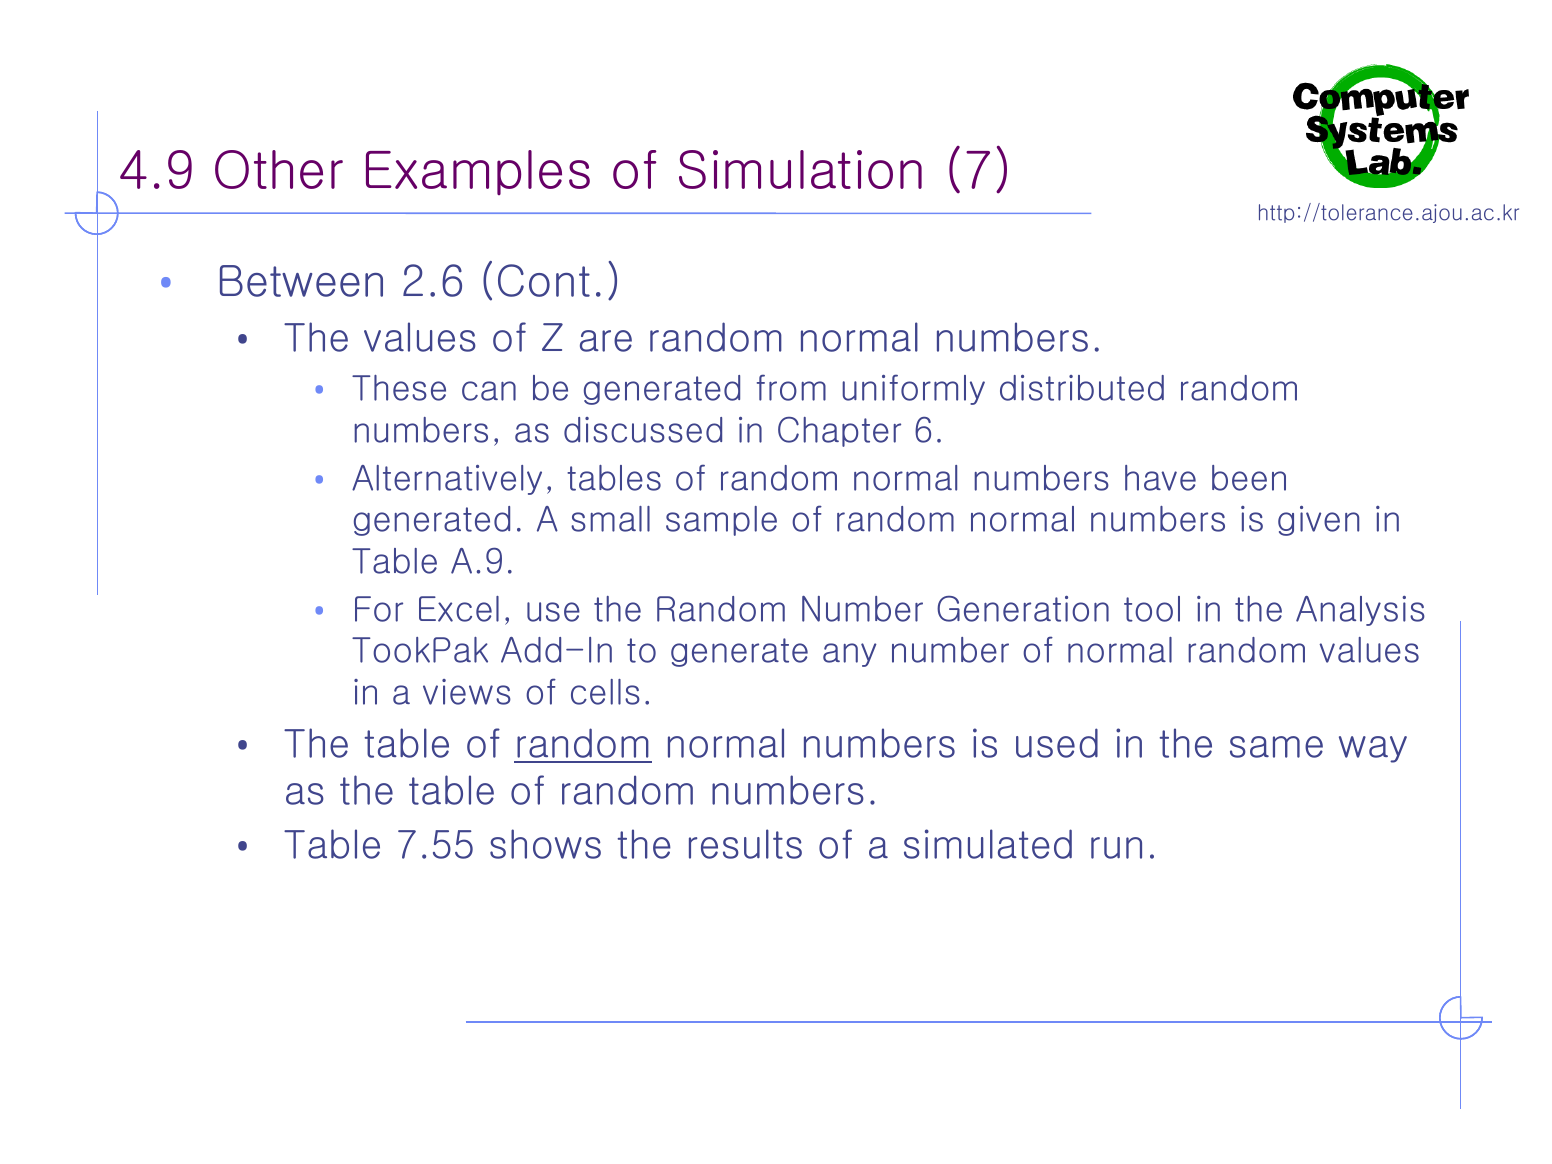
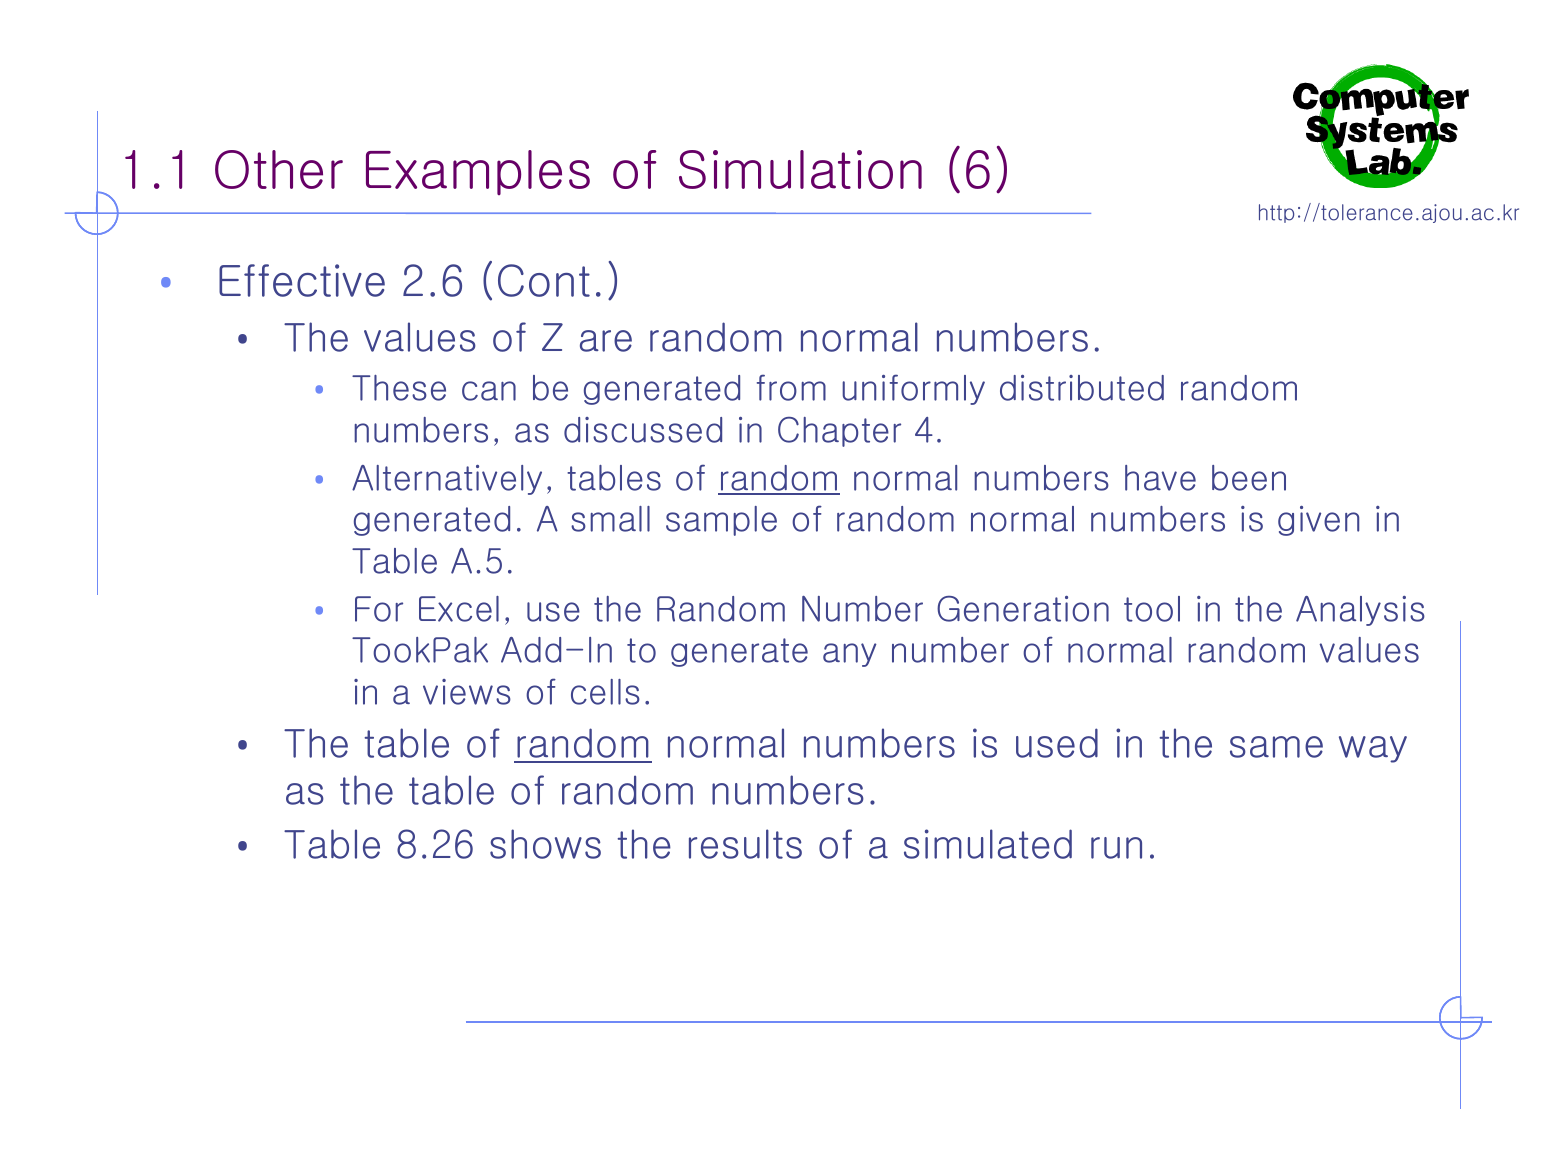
4.9: 4.9 -> 1.1 (157, 172)
7: 7 -> 6 (979, 172)
Between: Between -> Effective (301, 282)
6: 6 -> 4 (929, 431)
random underline: none -> present (779, 479)
A.9: A.9 -> A.5 (483, 562)
7.55: 7.55 -> 8.26 (435, 846)
